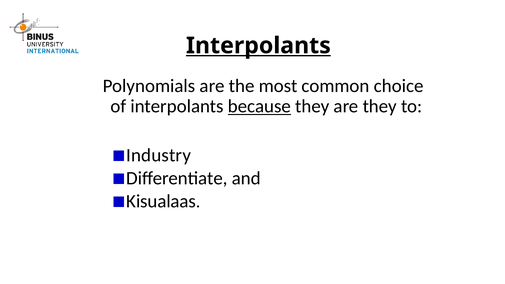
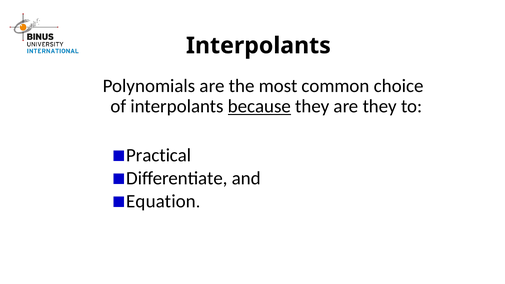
Interpolants underline: present -> none (258, 46)
Industry: Industry -> Practical (159, 155)
Kisualaas: Kisualaas -> Equation (161, 201)
